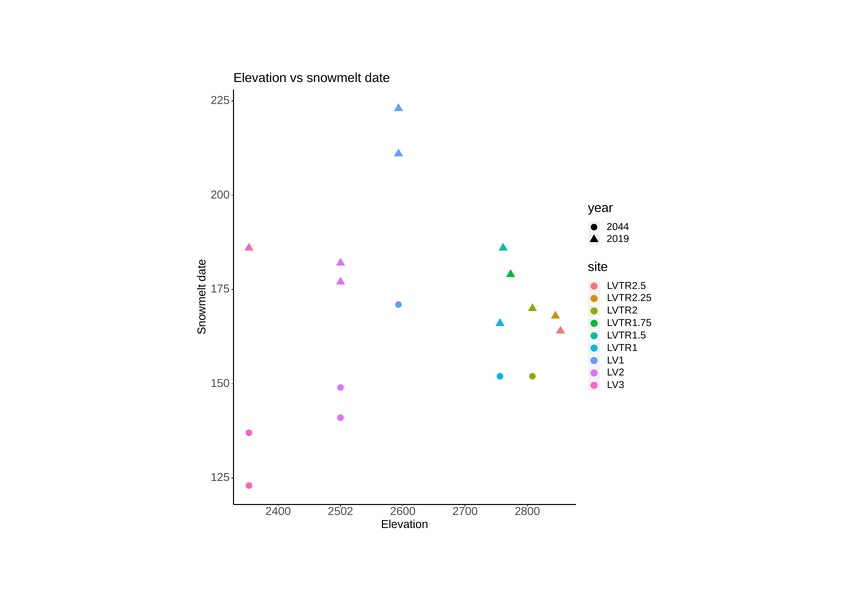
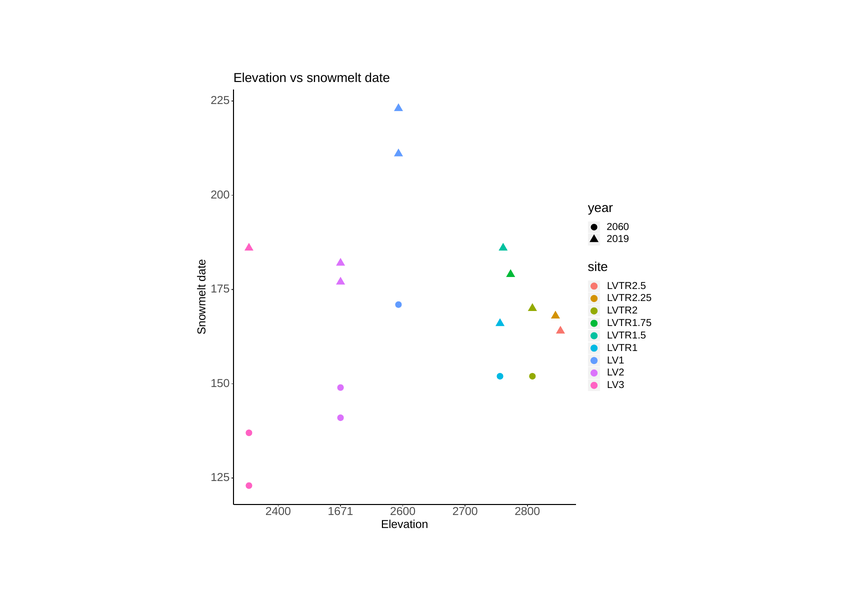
2044: 2044 -> 2060 (618, 227)
2502: 2502 -> 1671 (341, 512)
